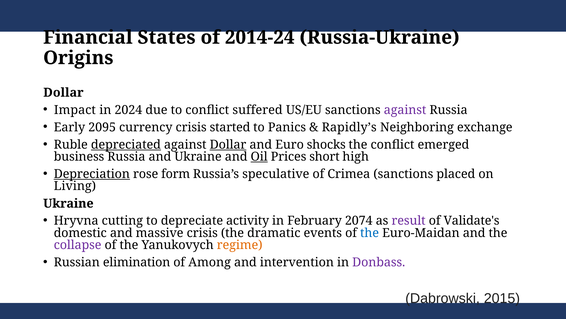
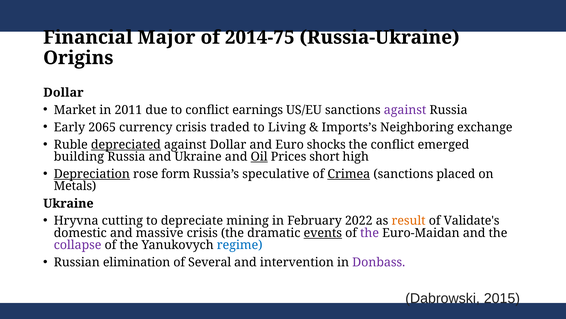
States: States -> Major (166, 37)
2014-24: 2014-24 -> 2014-75 (260, 37)
Impact: Impact -> Market (75, 110)
2024: 2024 -> 2011 (128, 110)
suffered: suffered -> earnings (258, 110)
2095: 2095 -> 2065 (102, 127)
started: started -> traded (230, 127)
Panics: Panics -> Living (287, 127)
Rapidly’s: Rapidly’s -> Imports’s (349, 127)
Dollar underline: present -> none (228, 144)
business: business -> building (79, 156)
Crimea underline: none -> present (349, 174)
Living: Living -> Metals (75, 186)
activity: activity -> mining (248, 220)
2074: 2074 -> 2022 (359, 220)
result colour: purple -> orange (409, 220)
events underline: none -> present (323, 232)
the colour: blue -> purple (370, 232)
regime colour: orange -> blue (240, 245)
Among: Among -> Several (210, 262)
